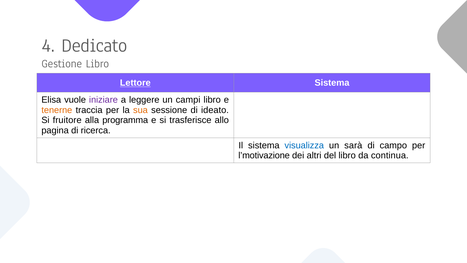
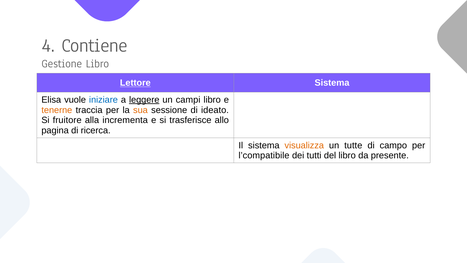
Dedicato: Dedicato -> Contiene (94, 45)
iniziare colour: purple -> blue (103, 100)
leggere underline: none -> present (144, 100)
programma: programma -> incrementa (125, 120)
visualizza colour: blue -> orange (304, 145)
sarà: sarà -> tutte (353, 145)
l’motivazione: l’motivazione -> l’compatibile (264, 155)
altri: altri -> tutti (314, 155)
continua: continua -> presente (390, 155)
